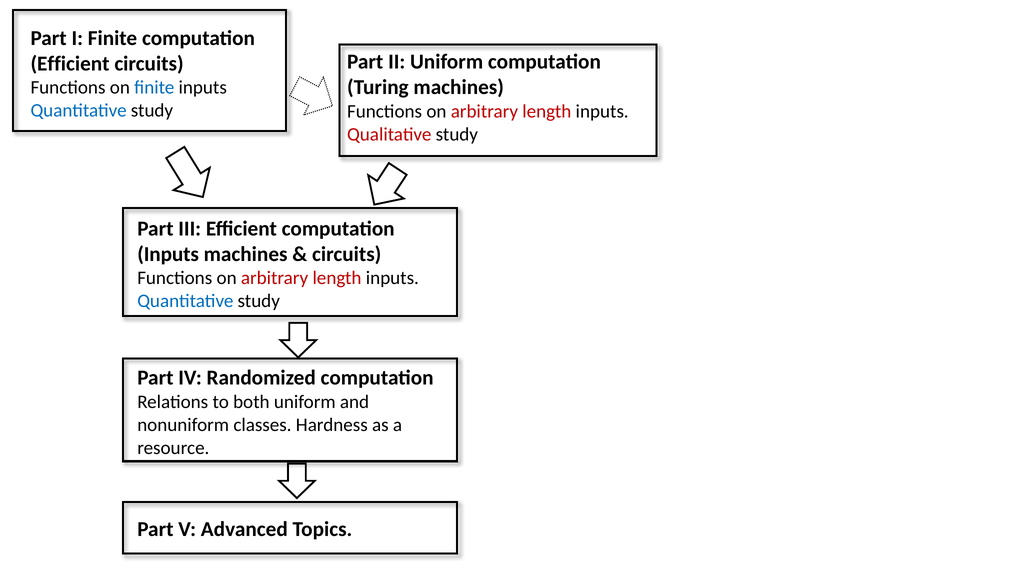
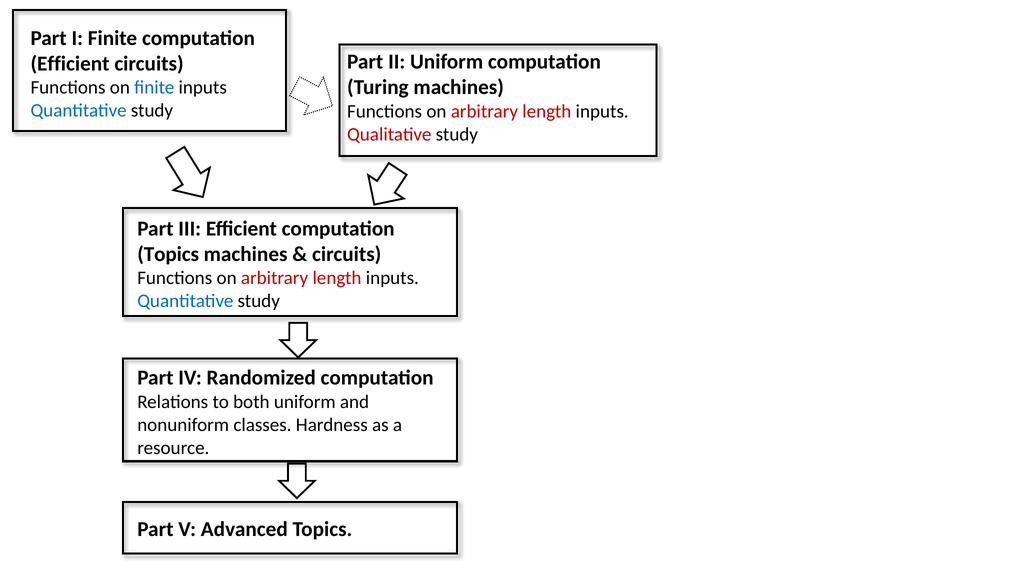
Inputs: Inputs -> Topics (168, 254)
